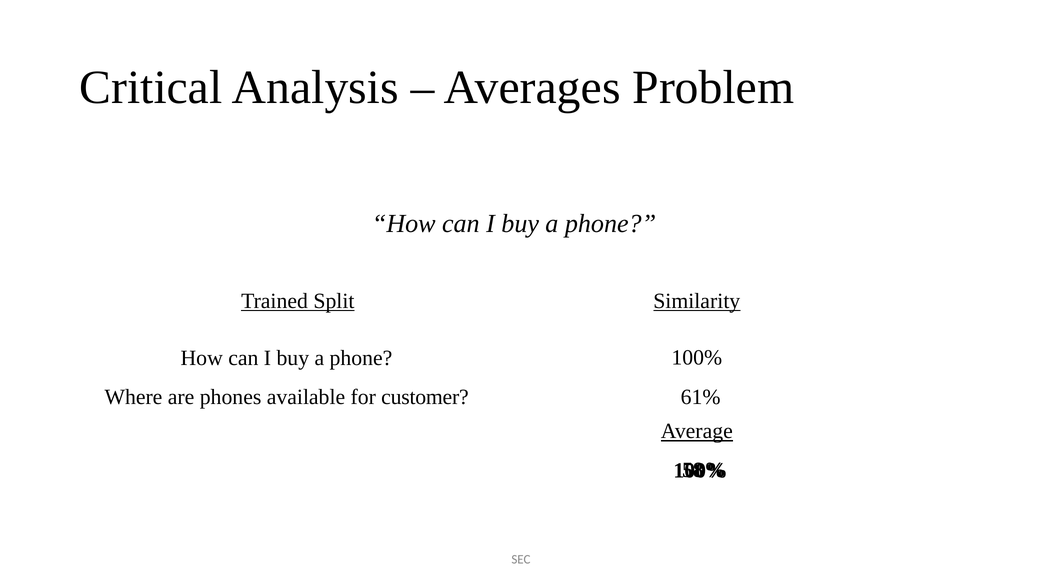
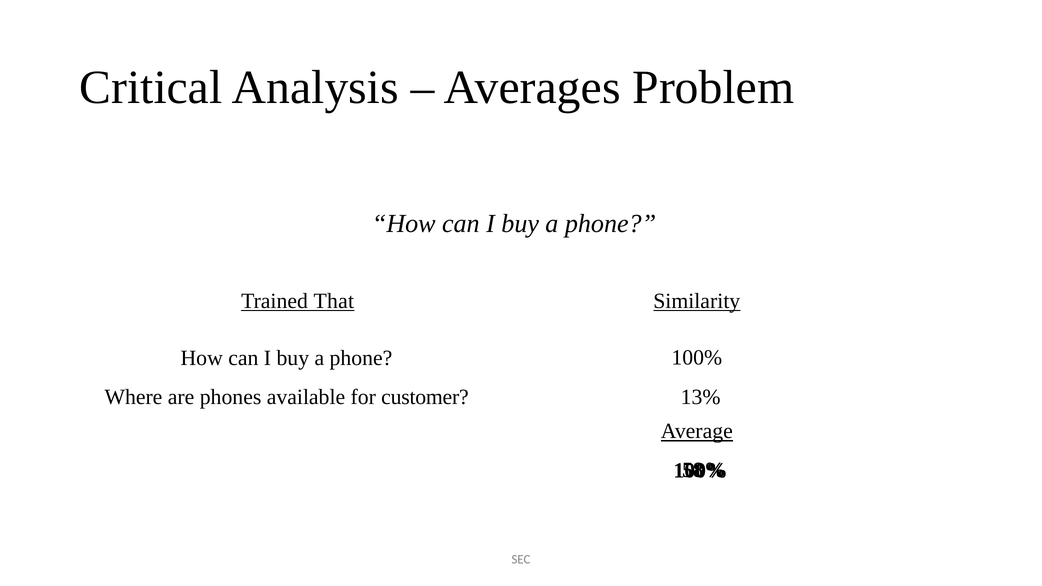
Split: Split -> That (334, 301)
61%: 61% -> 13% (701, 397)
